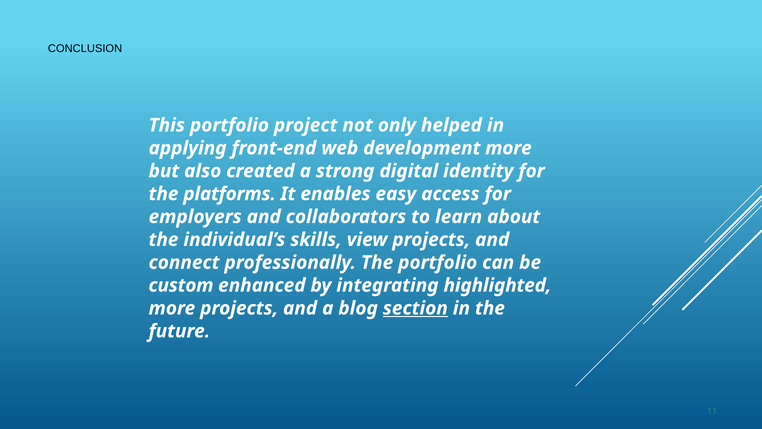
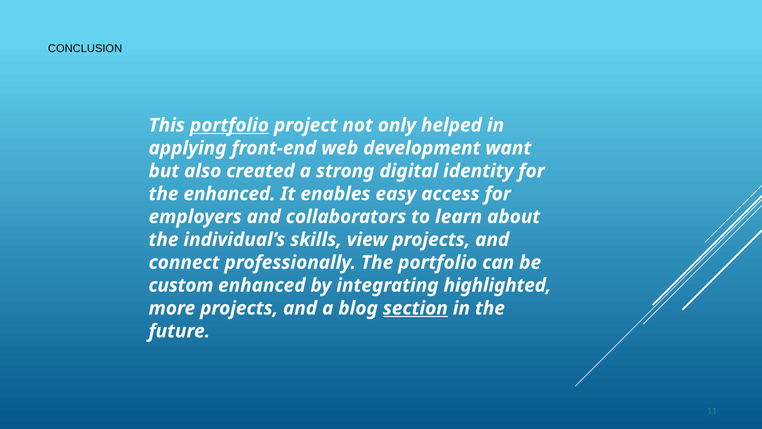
portfolio underline: none -> present (229, 125)
development more: more -> want (508, 148)
the platforms: platforms -> enhanced (229, 194)
